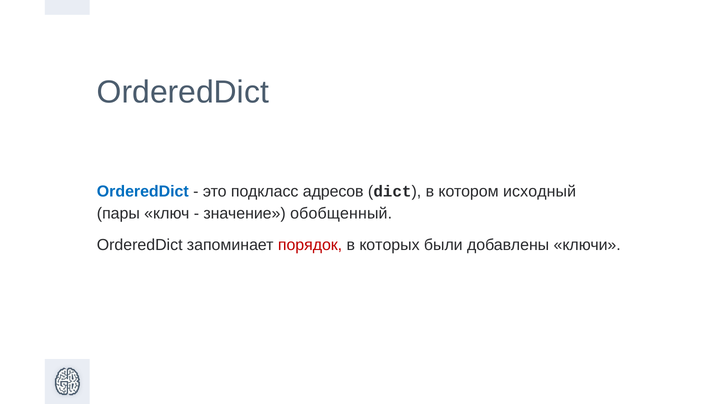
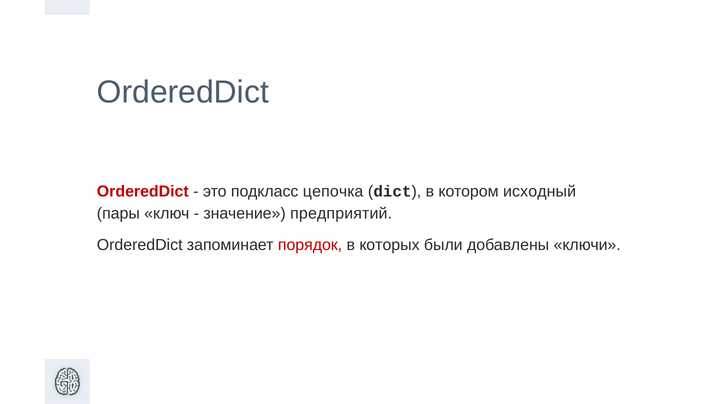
OrderedDict colour: blue -> red (143, 191)
адресов: адресов -> цепочка (333, 191)
обобщенный: обобщенный -> предприятий (341, 213)
